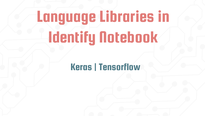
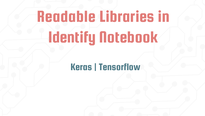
Language: Language -> Readable (66, 16)
